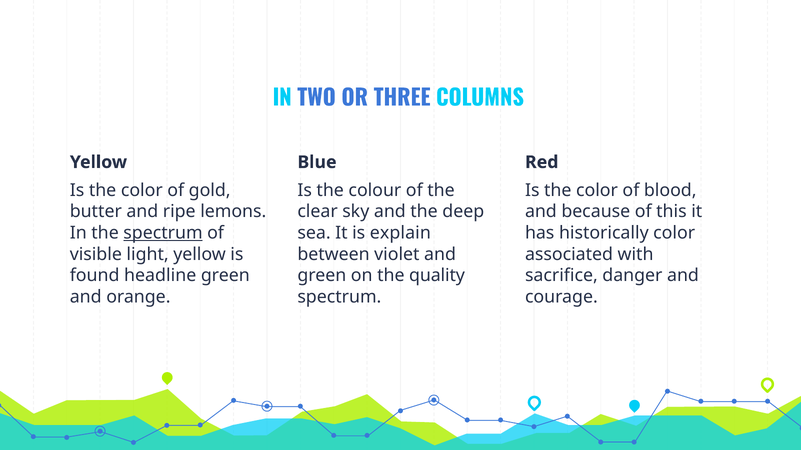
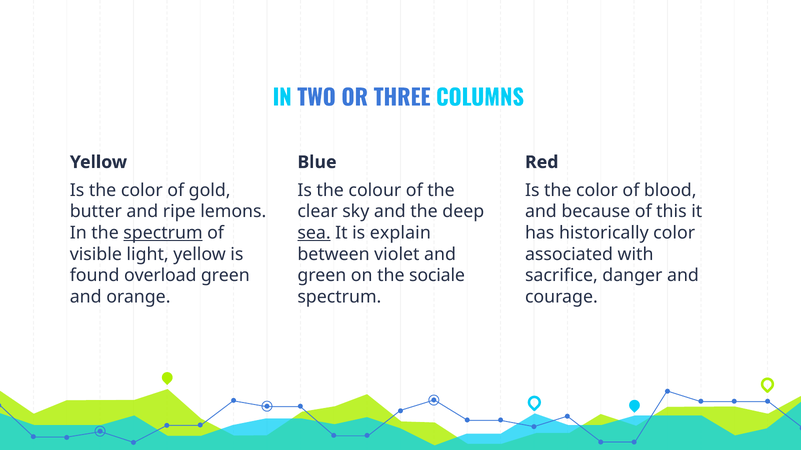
sea underline: none -> present (314, 233)
headline: headline -> overload (160, 276)
quality: quality -> sociale (437, 276)
